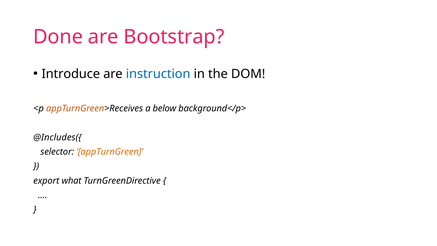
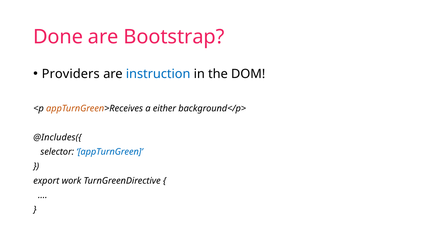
Introduce: Introduce -> Providers (71, 74)
below: below -> either (164, 109)
appTurnGreen colour: orange -> blue (110, 152)
what: what -> work (71, 181)
